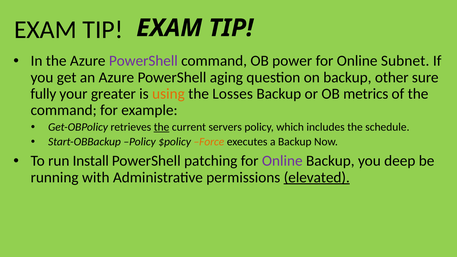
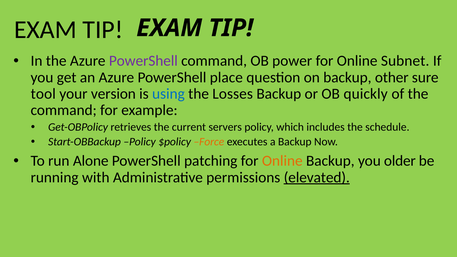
aging: aging -> place (226, 77)
fully: fully -> tool (43, 94)
greater: greater -> version (113, 94)
using colour: orange -> blue (168, 94)
metrics: metrics -> quickly (366, 94)
the underline: present -> none (162, 127)
Install: Install -> Alone (91, 161)
Online colour: purple -> orange (282, 161)
deep: deep -> older (400, 161)
